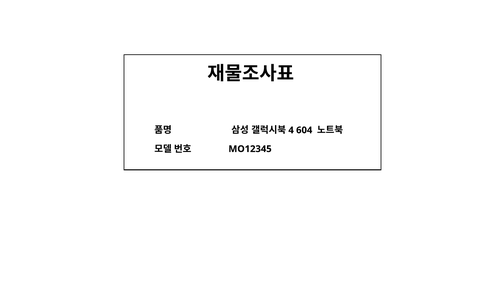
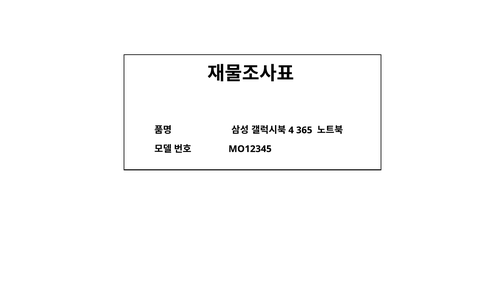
604: 604 -> 365 (304, 130)
